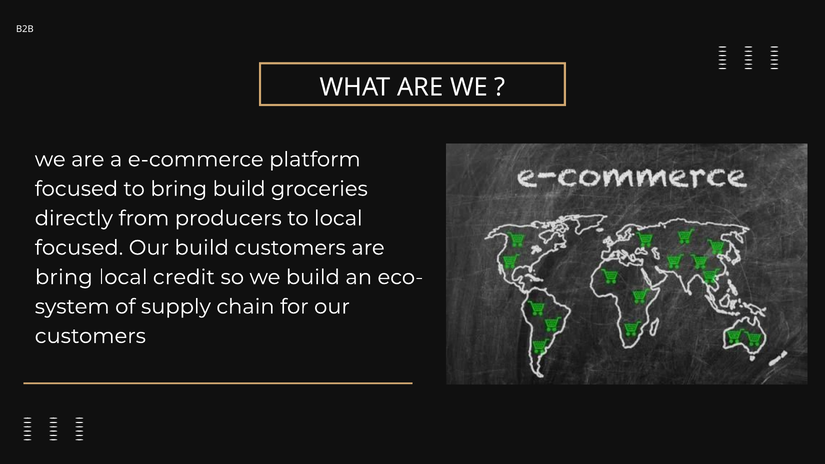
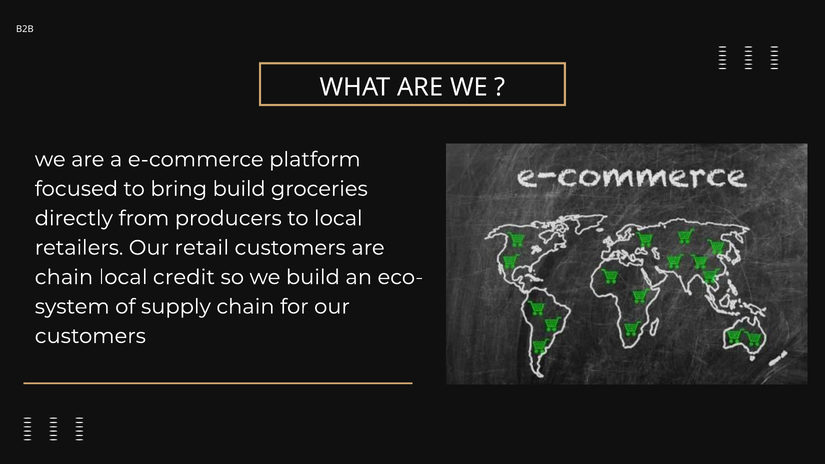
focused: focused -> retailers (79, 248)
Our build: build -> retail (202, 248)
bring: bring -> chain (64, 277)
